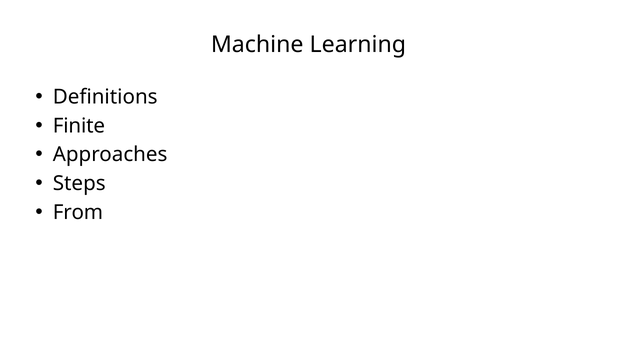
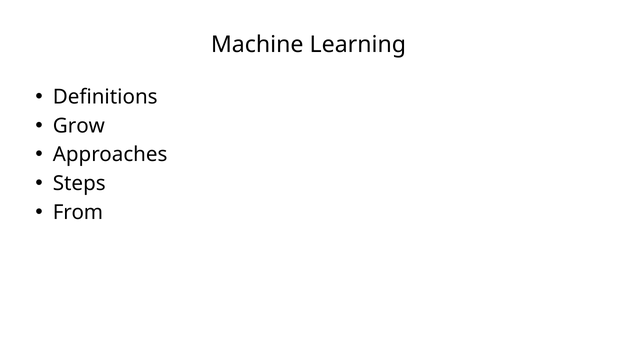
Finite: Finite -> Grow (79, 126)
